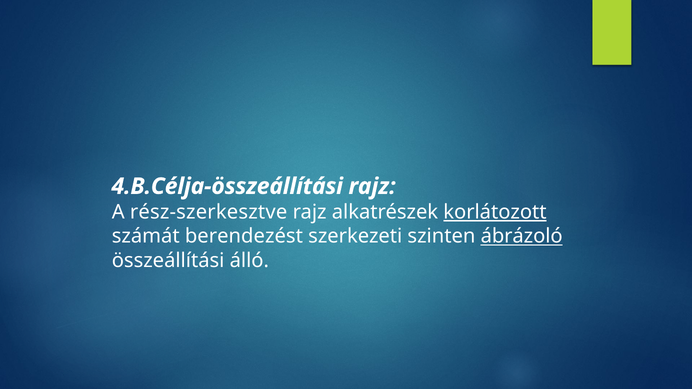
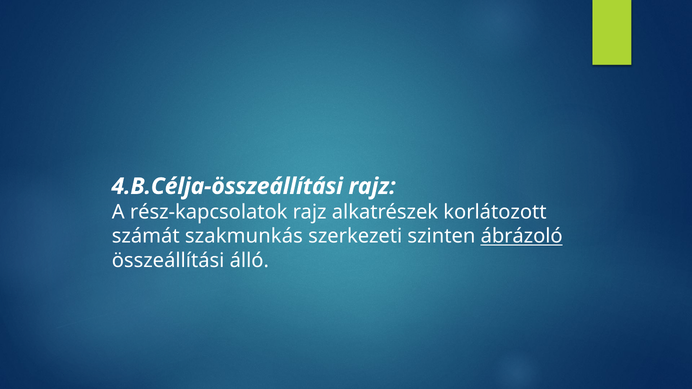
rész-szerkesztve: rész-szerkesztve -> rész-kapcsolatok (209, 212)
korlátozott underline: present -> none (495, 212)
berendezést: berendezést -> szakmunkás (244, 236)
